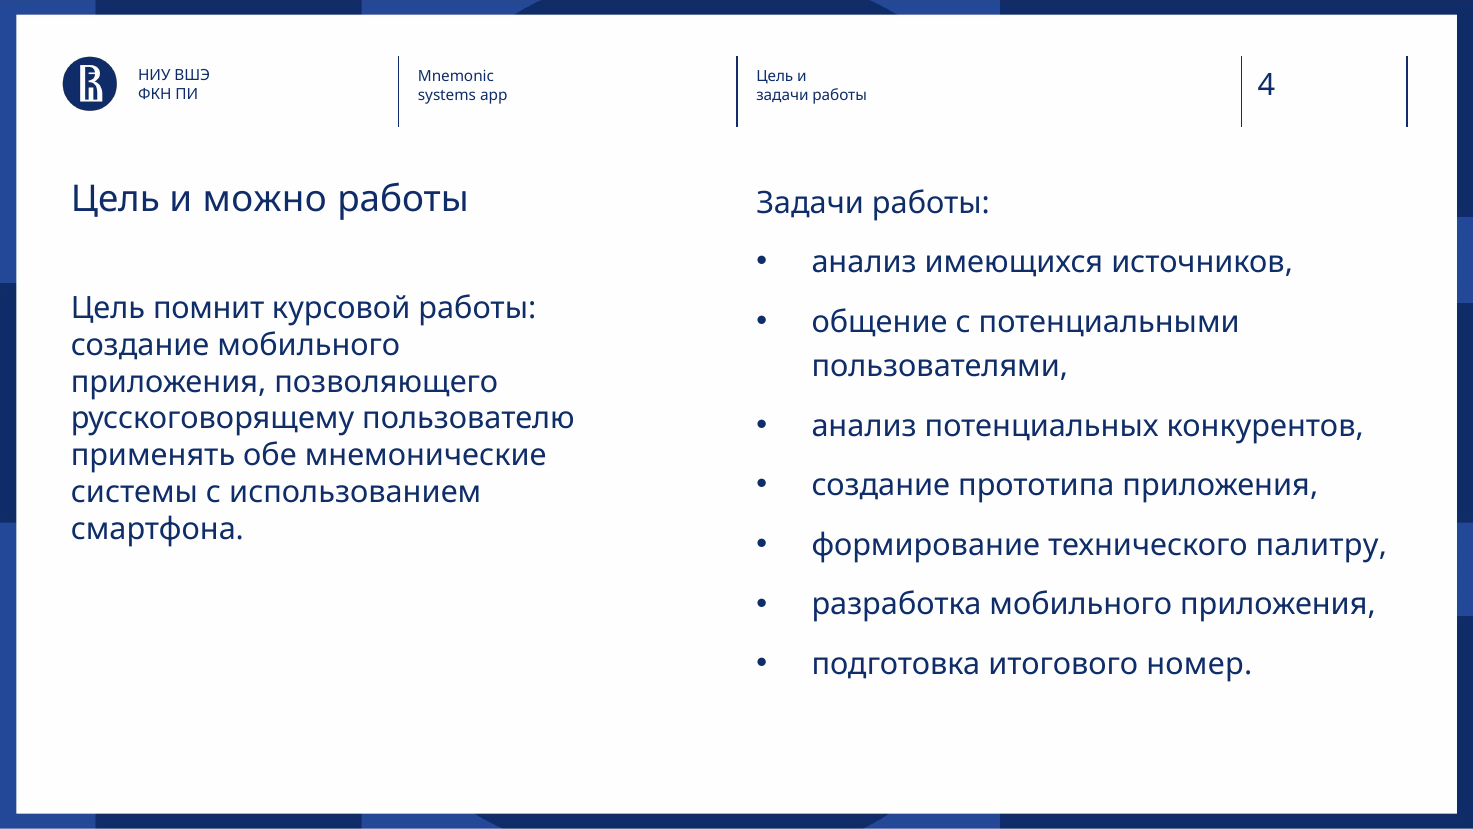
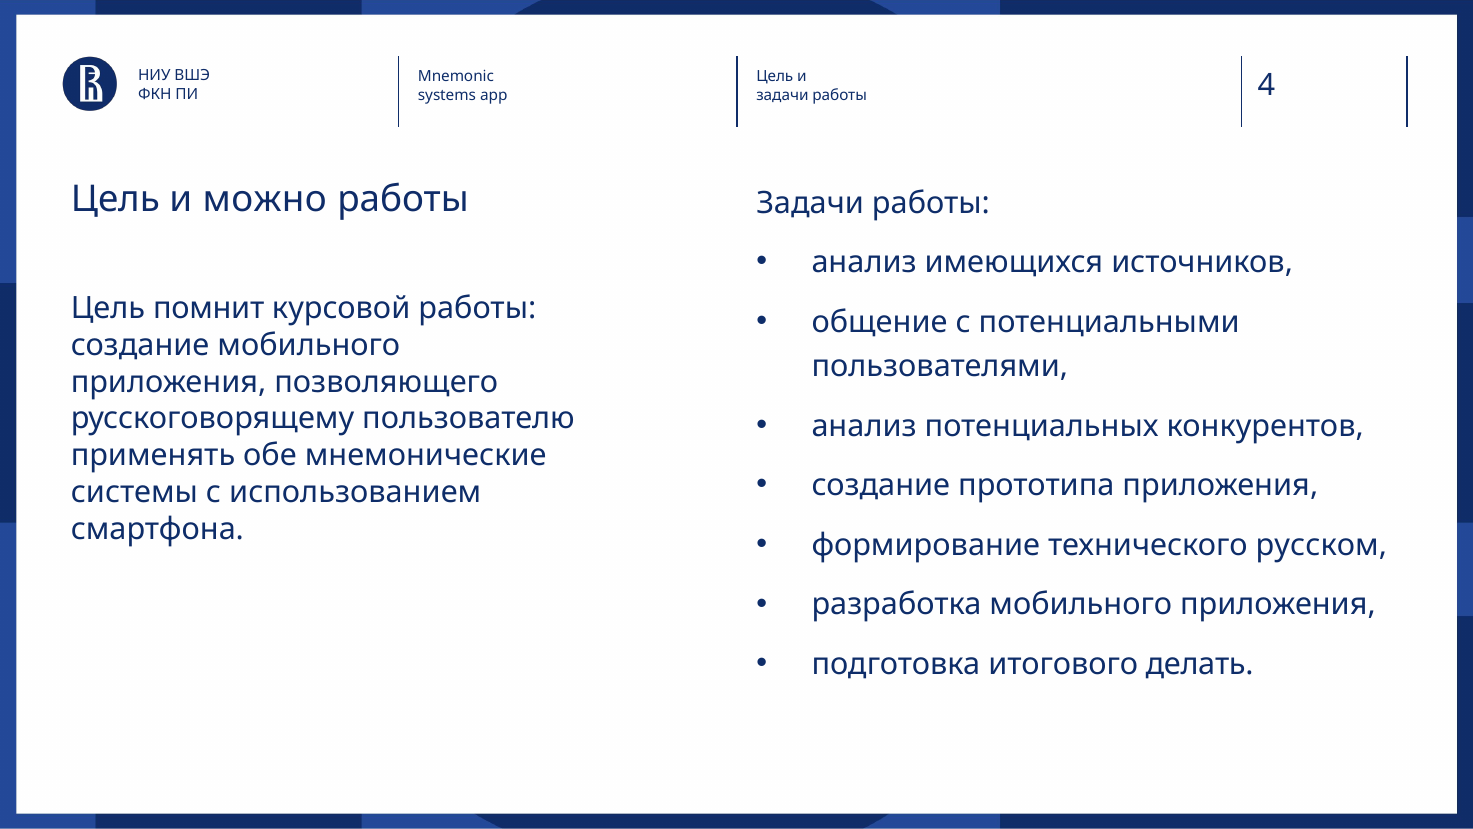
палитру: палитру -> русском (1321, 545)
номер: номер -> делать (1200, 664)
